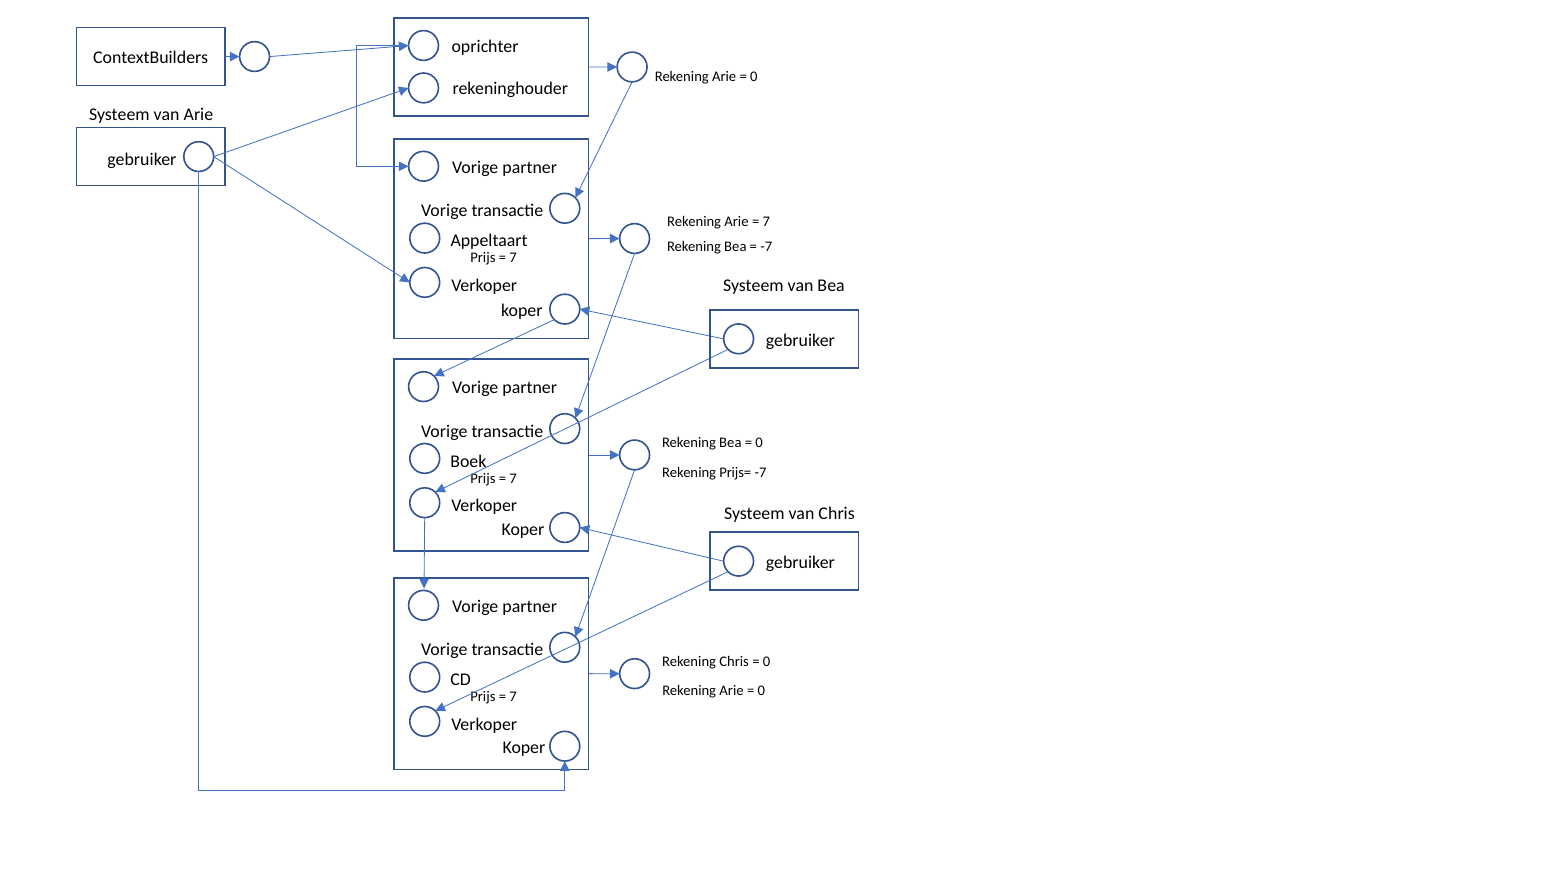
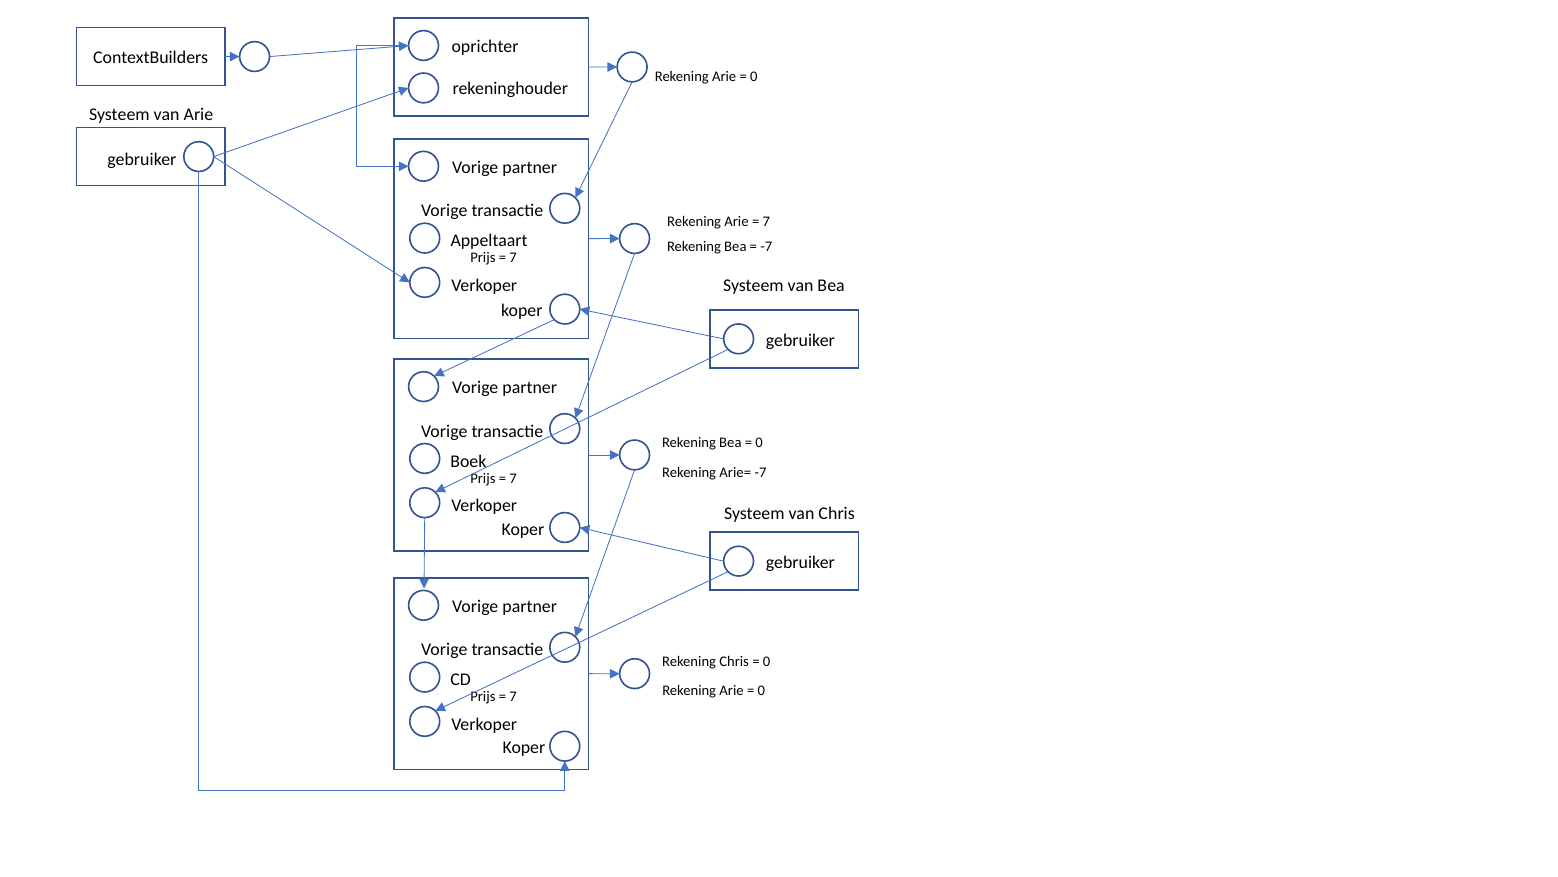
Prijs=: Prijs= -> Arie= (735, 472)
